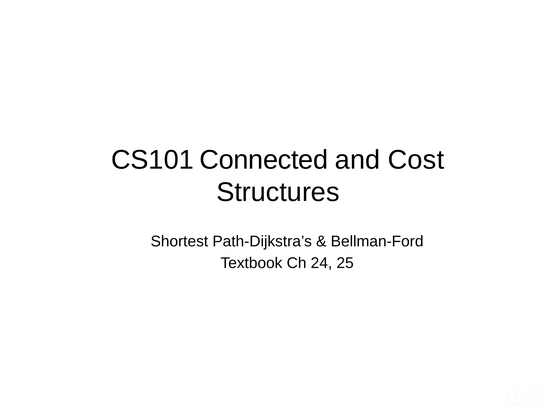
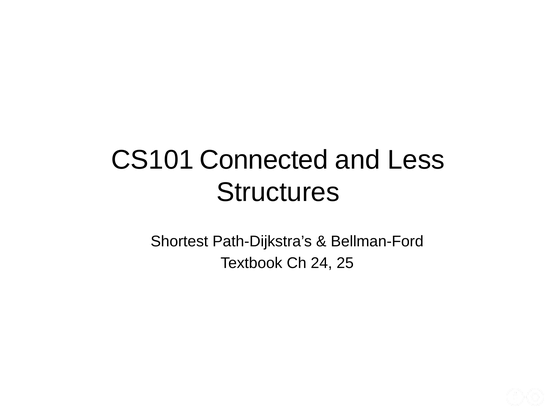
Cost: Cost -> Less (416, 160)
